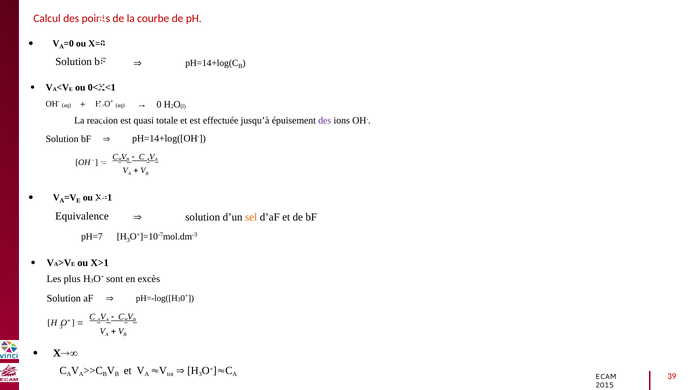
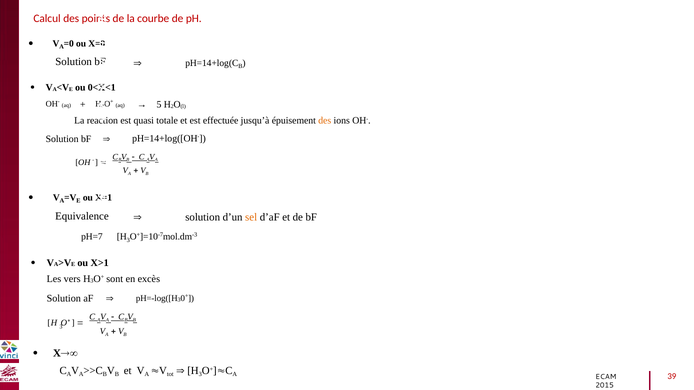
0: 0 -> 5 (159, 104)
des colour: purple -> orange (325, 121)
plus: plus -> vers (72, 279)
